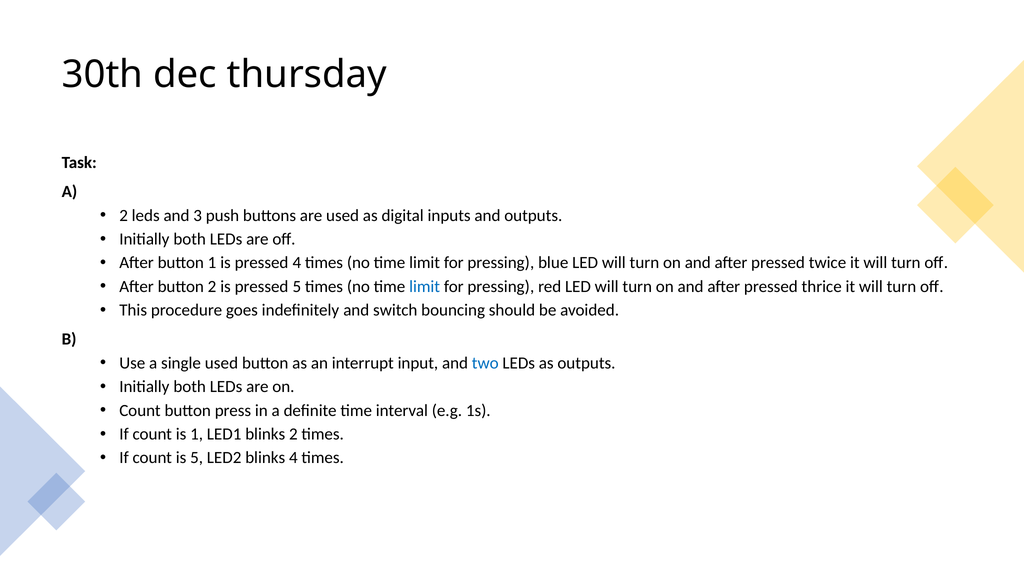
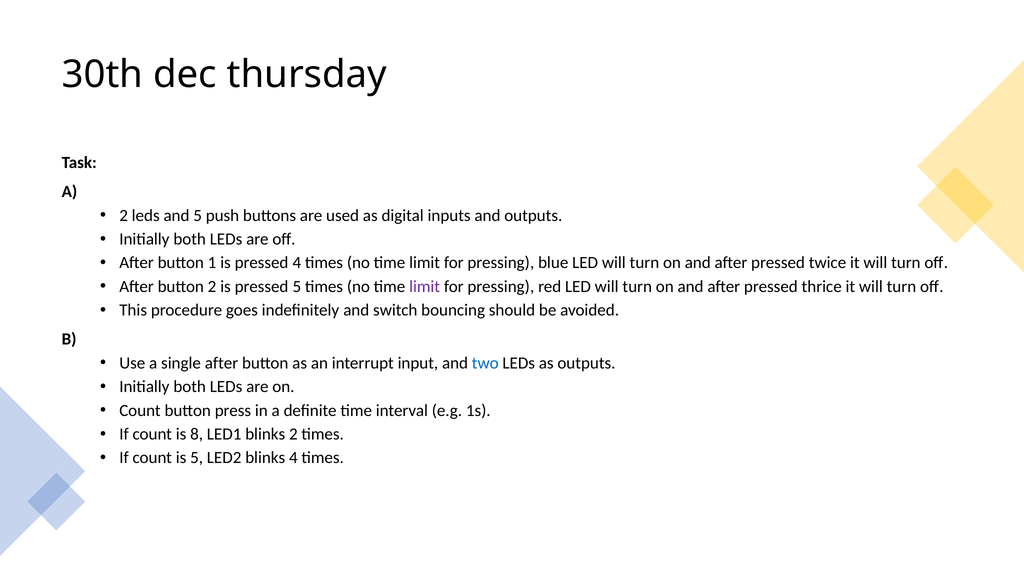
and 3: 3 -> 5 (198, 215)
limit colour: blue -> purple (425, 287)
single used: used -> after (221, 363)
is 1: 1 -> 8 (197, 434)
